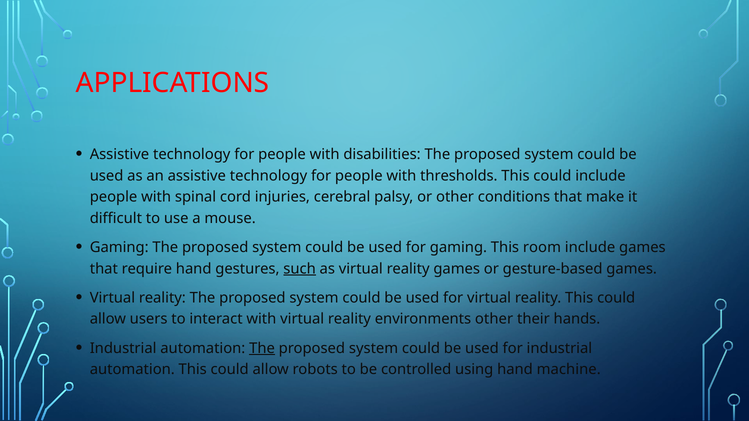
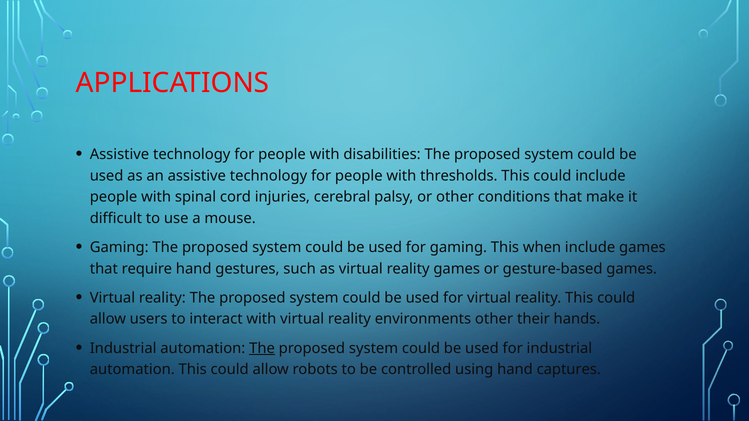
room: room -> when (542, 248)
such underline: present -> none (300, 269)
machine: machine -> captures (569, 370)
